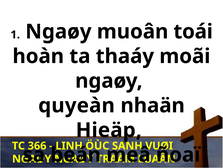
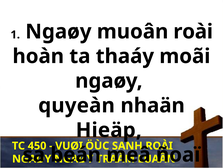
muoân toái: toái -> roài (193, 32)
366: 366 -> 450 (37, 145)
LINH: LINH -> VUØI (69, 145)
SANH VUØI: VUØI -> ROÀI (159, 145)
